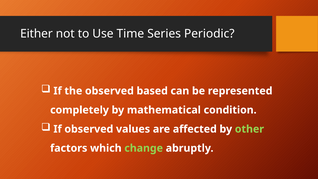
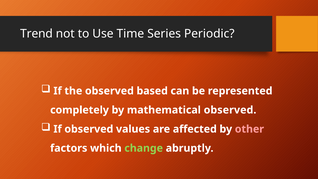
Either: Either -> Trend (36, 34)
mathematical condition: condition -> observed (230, 110)
other colour: light green -> pink (249, 129)
